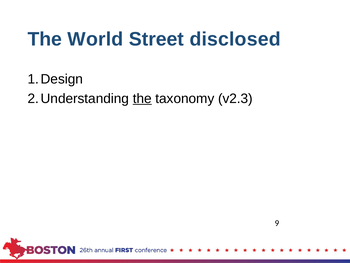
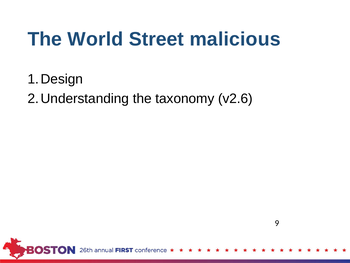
disclosed: disclosed -> malicious (235, 39)
the underline: present -> none (142, 98)
v2.3: v2.3 -> v2.6 (235, 98)
